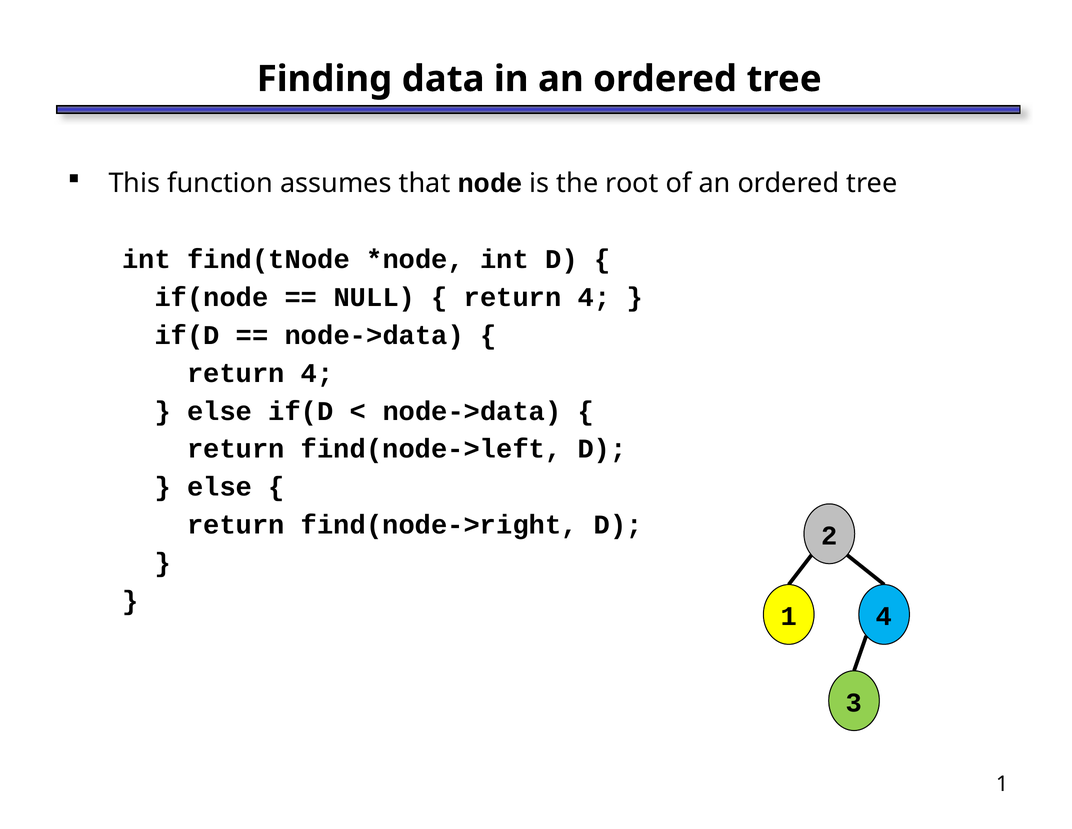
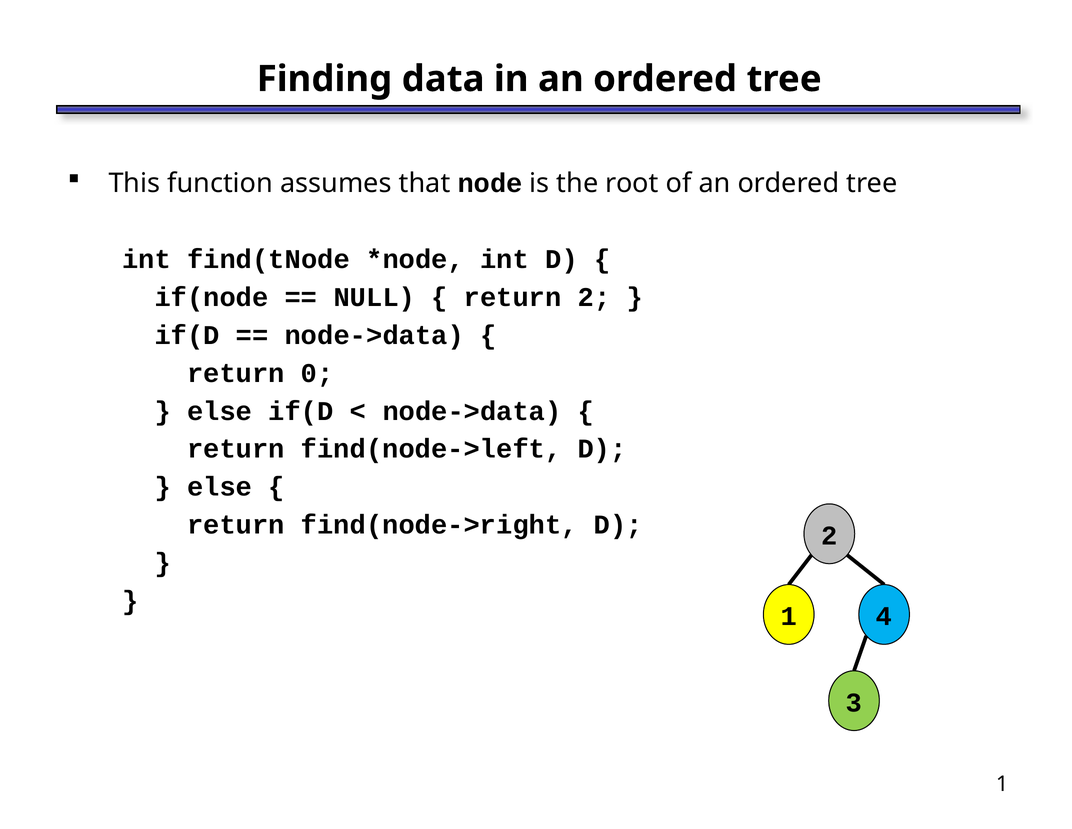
4: 4 -> 2 (594, 297)
4: 4 -> 0 (317, 373)
